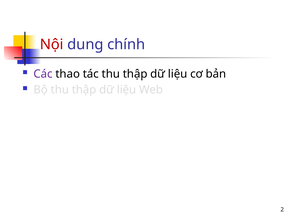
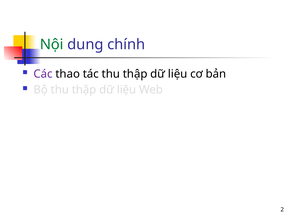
Nội colour: red -> green (52, 44)
